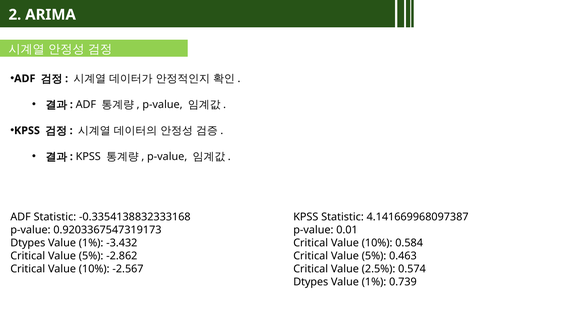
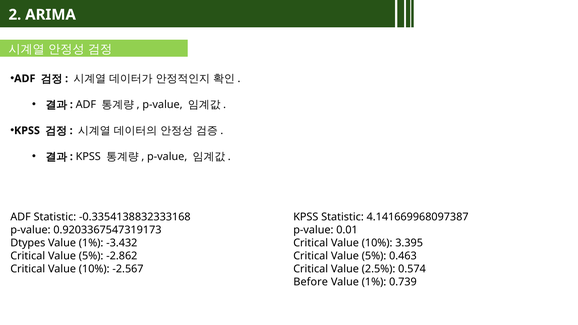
0.584: 0.584 -> 3.395 (409, 243)
Dtypes: Dtypes -> Before (311, 282)
